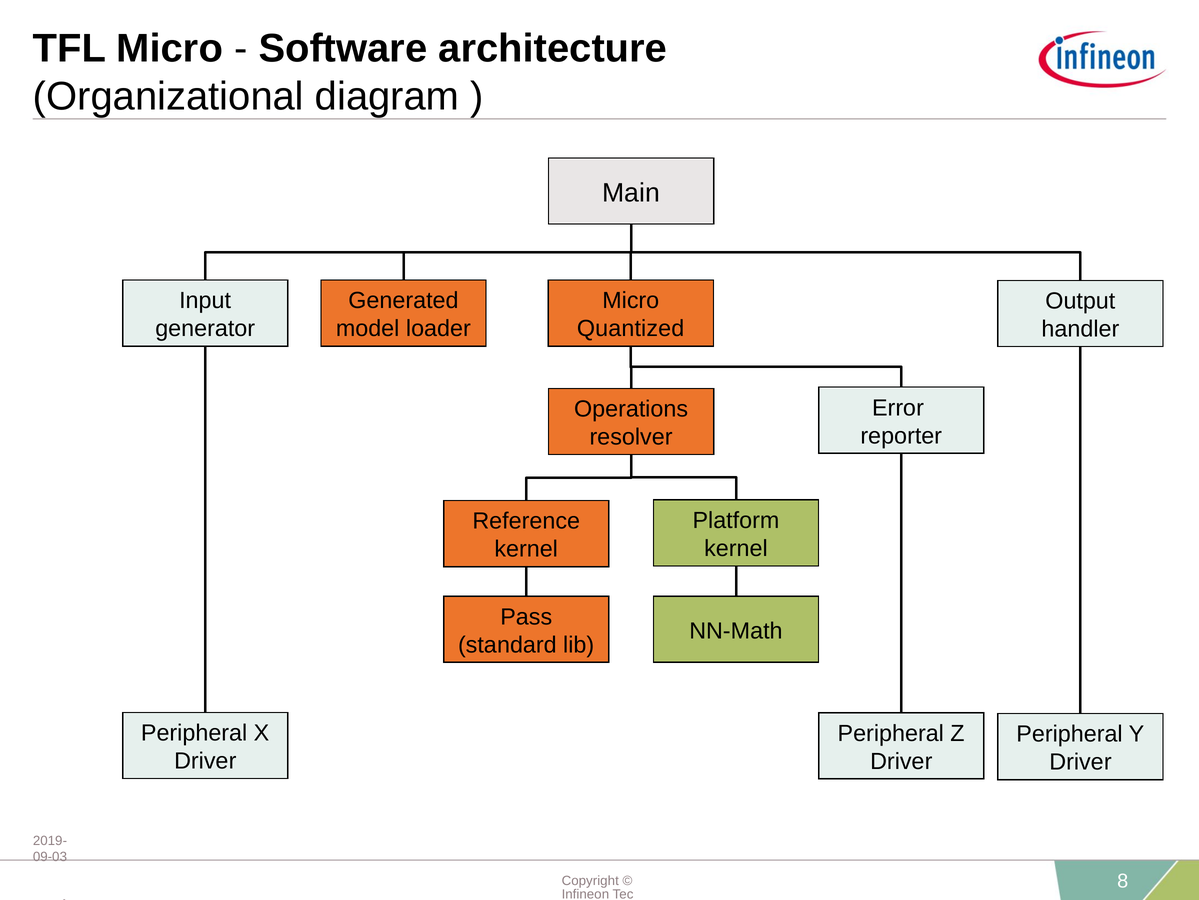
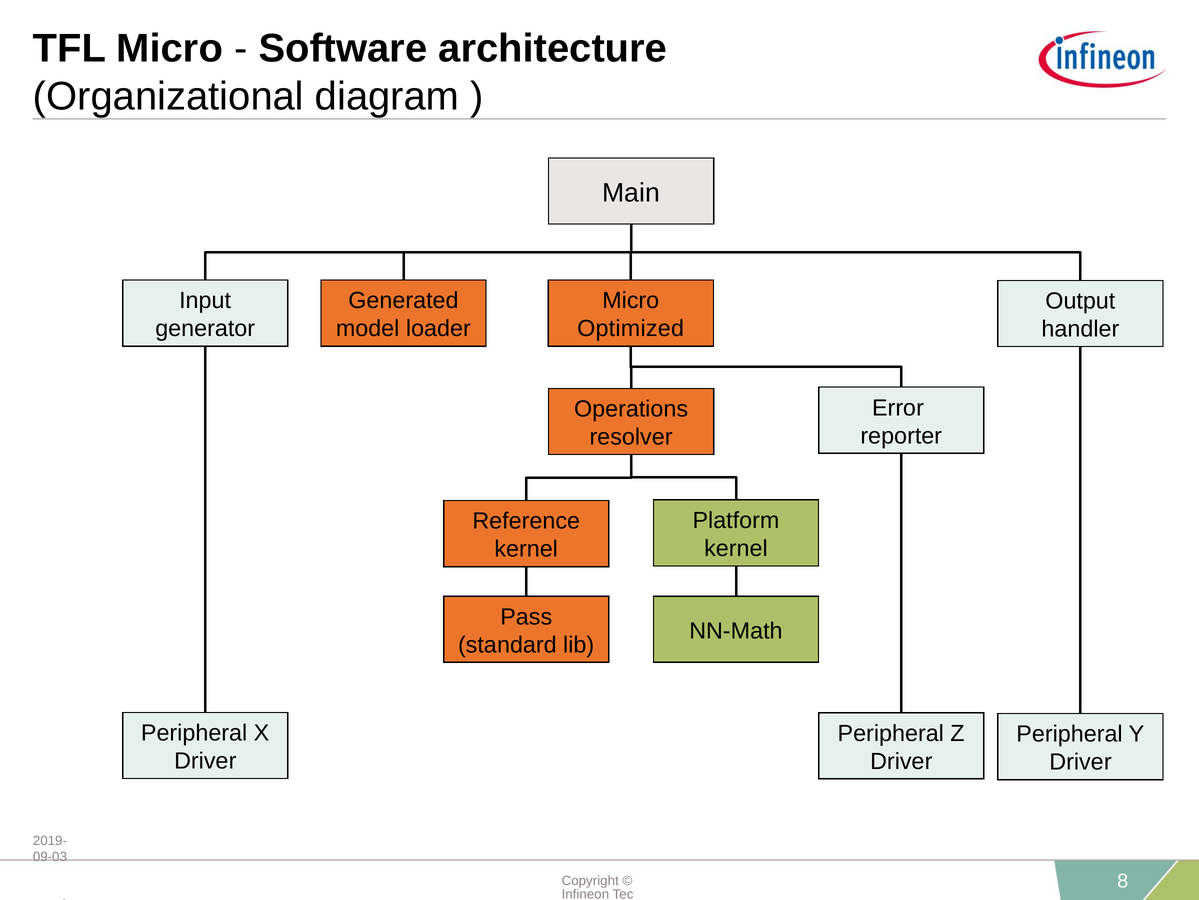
Quantized: Quantized -> Optimized (631, 328)
